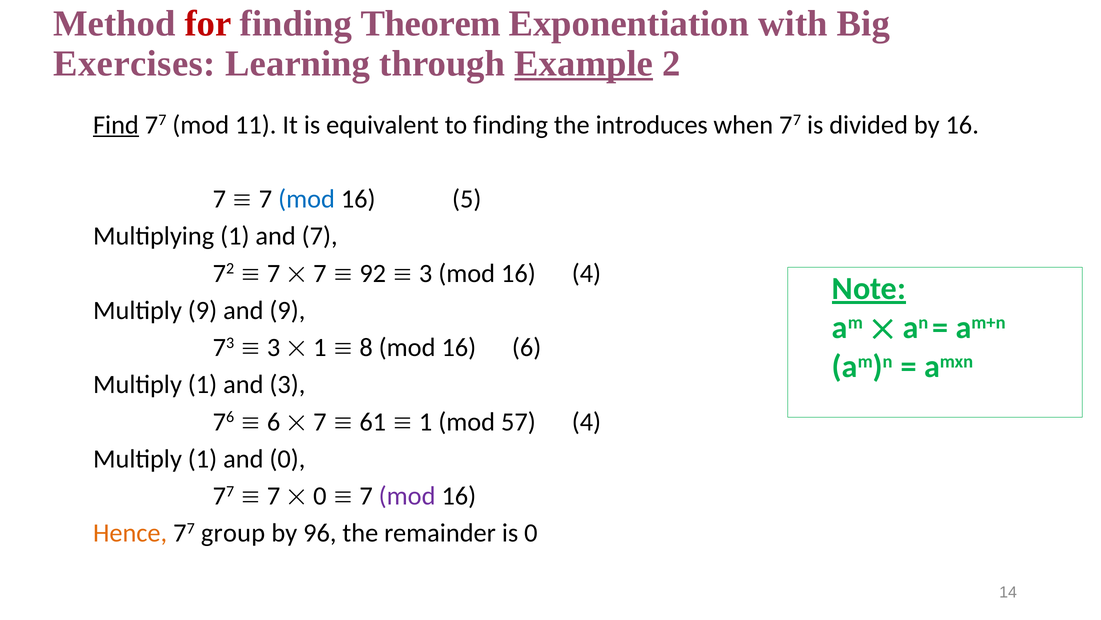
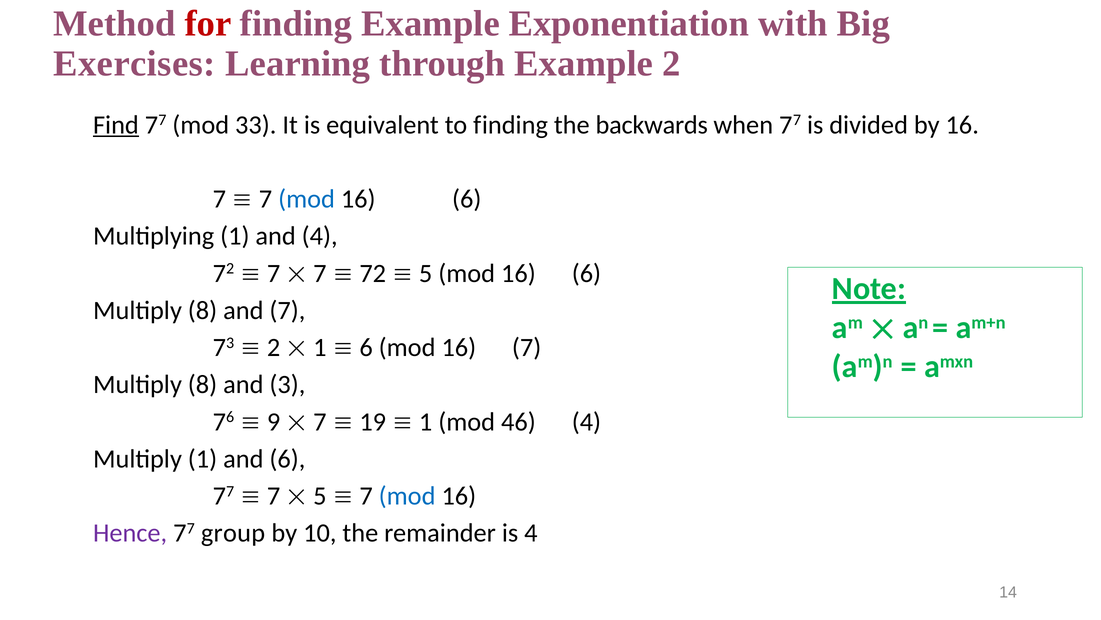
finding Theorem: Theorem -> Example (431, 24)
Example underline: present -> none (584, 63)
11: 11 -> 33 (256, 125)
introduces: introduces -> backwards (652, 125)
5: 5 -> 6 (467, 199)
and 7: 7 -> 4 (320, 236)
92: 92 -> 72 (373, 273)
3: 3 -> 5 (426, 273)
4: 4 -> 6 (586, 273)
9: 9 -> 8 (203, 310)
and 9: 9 -> 7 (287, 310)
3: 3 -> 2 (274, 347)
8: 8 -> 6 (366, 347)
mod 16 6: 6 -> 7 (527, 347)
1: 1 -> 8 (203, 384)
6: 6 -> 9 (274, 421)
61: 61 -> 19 (373, 421)
57: 57 -> 46 (518, 421)
and 0: 0 -> 6 (287, 458)
0: 0 -> 5 (320, 496)
mod colour: purple -> blue (407, 496)
Hence colour: orange -> purple (130, 533)
96: 96 -> 10 (320, 533)
is 0: 0 -> 4 (531, 533)
